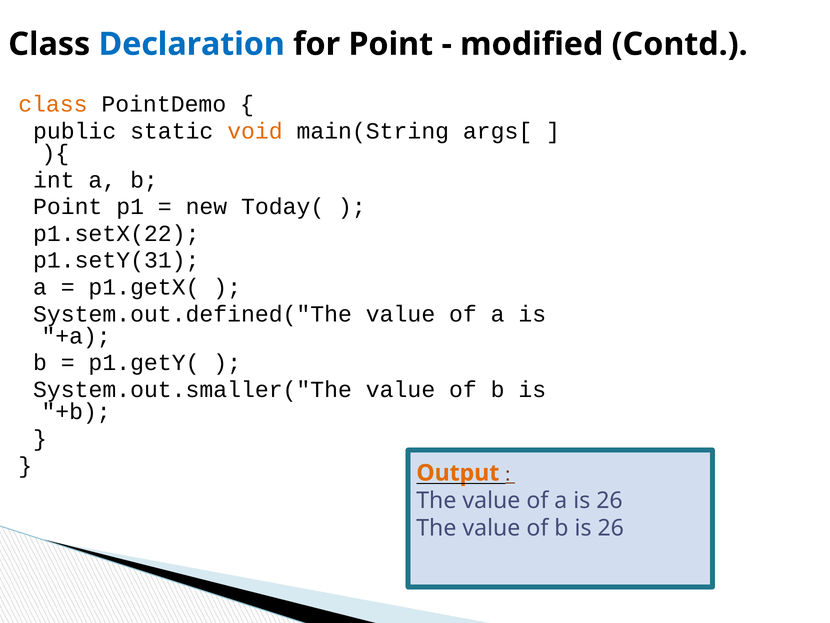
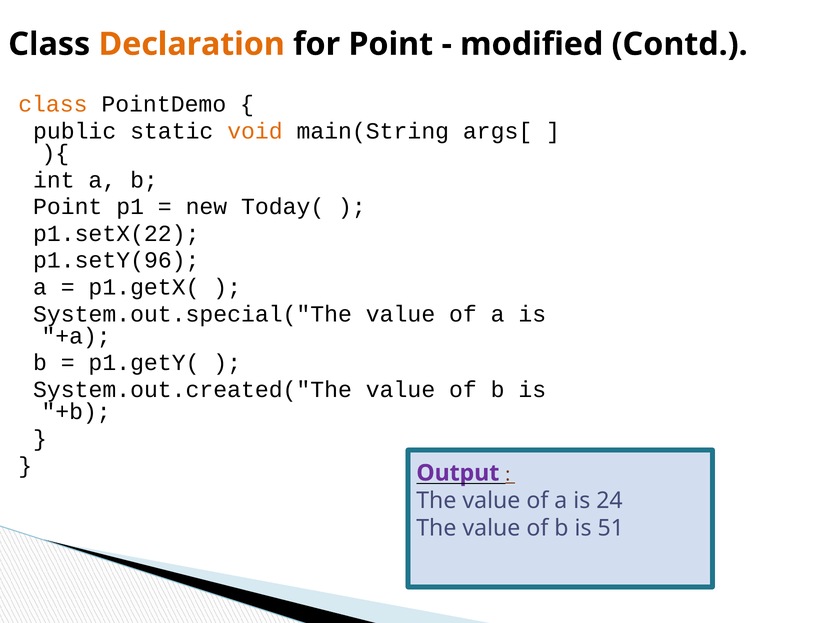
Declaration colour: blue -> orange (192, 44)
p1.setY(31: p1.setY(31 -> p1.setY(96 (116, 260)
System.out.defined("The: System.out.defined("The -> System.out.special("The (193, 314)
System.out.smaller("The: System.out.smaller("The -> System.out.created("The (193, 389)
Output colour: orange -> purple (458, 473)
a is 26: 26 -> 24 (609, 500)
b is 26: 26 -> 51 (611, 528)
